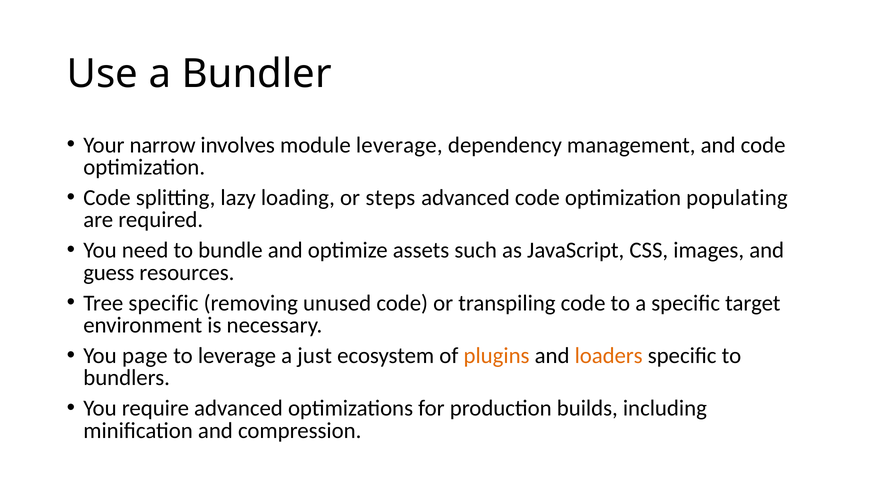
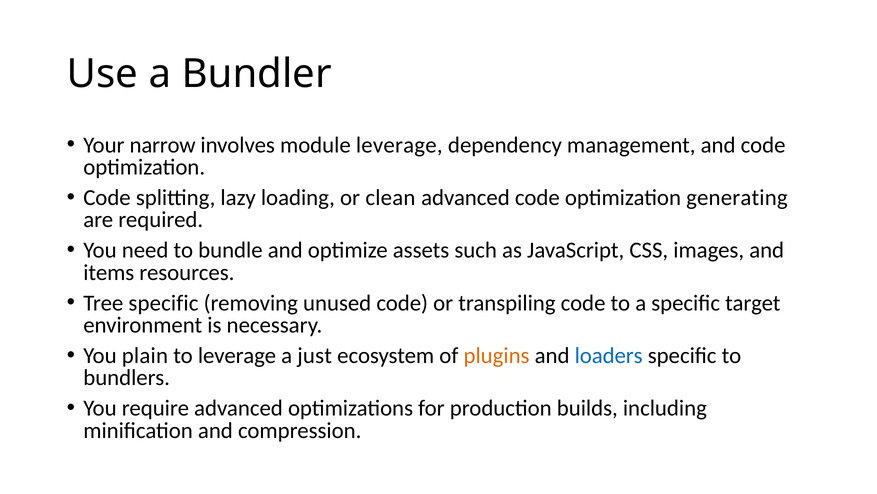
steps: steps -> clean (390, 197)
populating: populating -> generating (737, 197)
guess: guess -> items (109, 272)
page: page -> plain (145, 355)
loaders colour: orange -> blue (609, 355)
